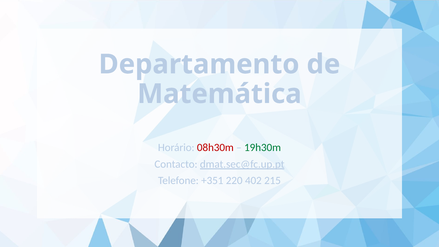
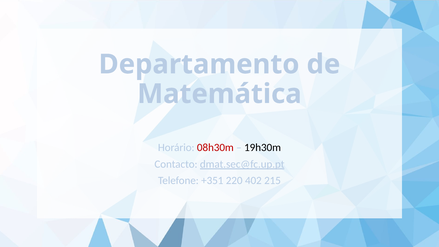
19h30m colour: green -> black (263, 147)
